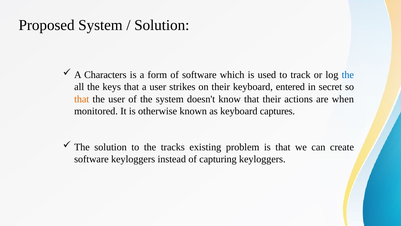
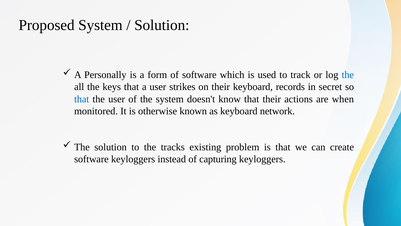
Characters: Characters -> Personally (105, 75)
entered: entered -> records (290, 87)
that colour: orange -> blue (82, 99)
captures: captures -> network (277, 111)
